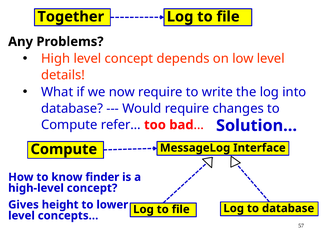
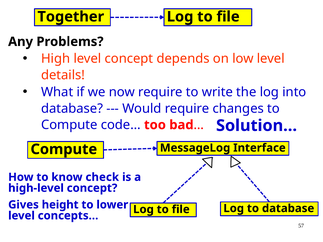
refer…: refer… -> code… (121, 125)
finder: finder -> check (102, 177)
